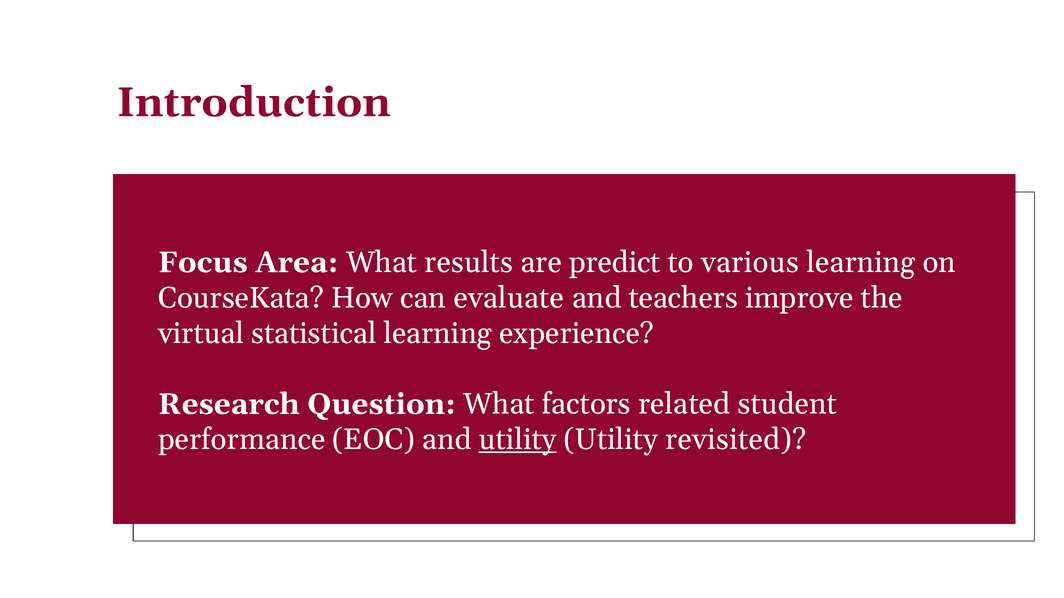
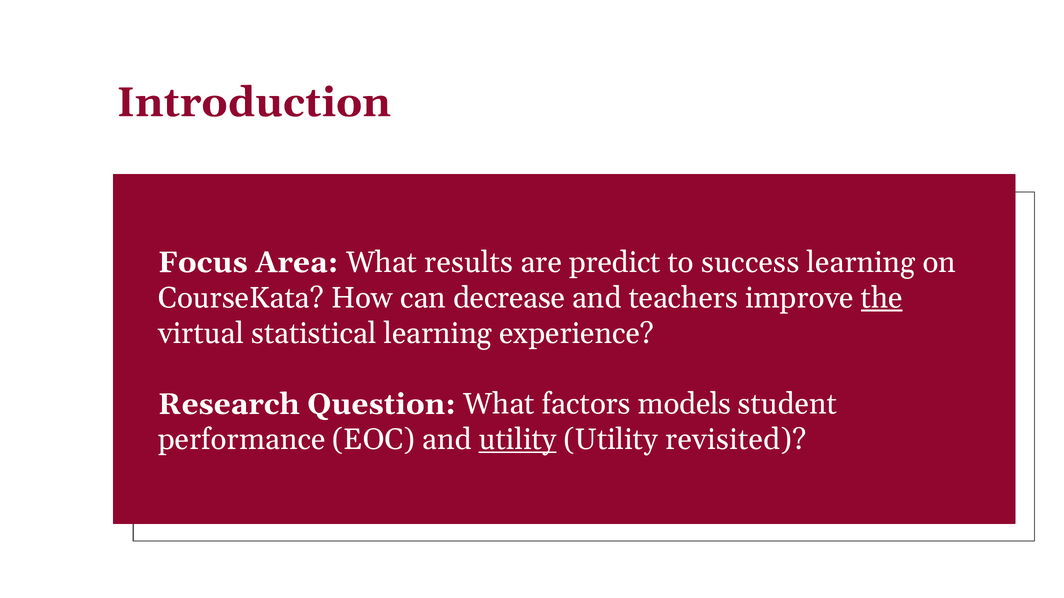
various: various -> success (750, 263)
evaluate: evaluate -> decrease (509, 298)
the underline: none -> present (882, 298)
related: related -> models (684, 405)
